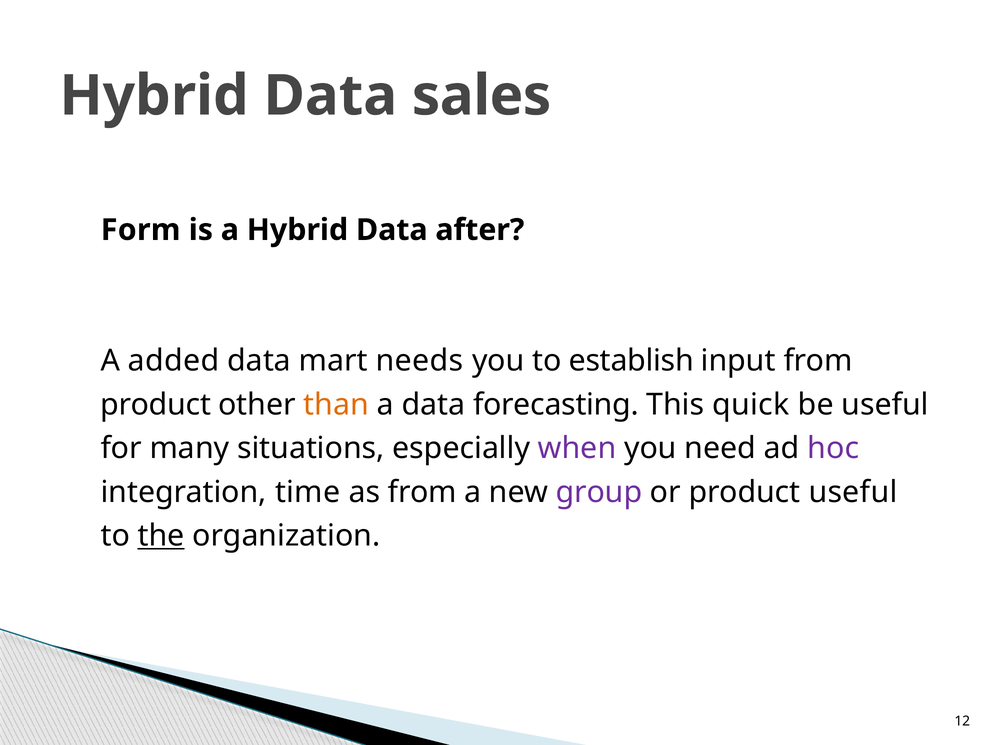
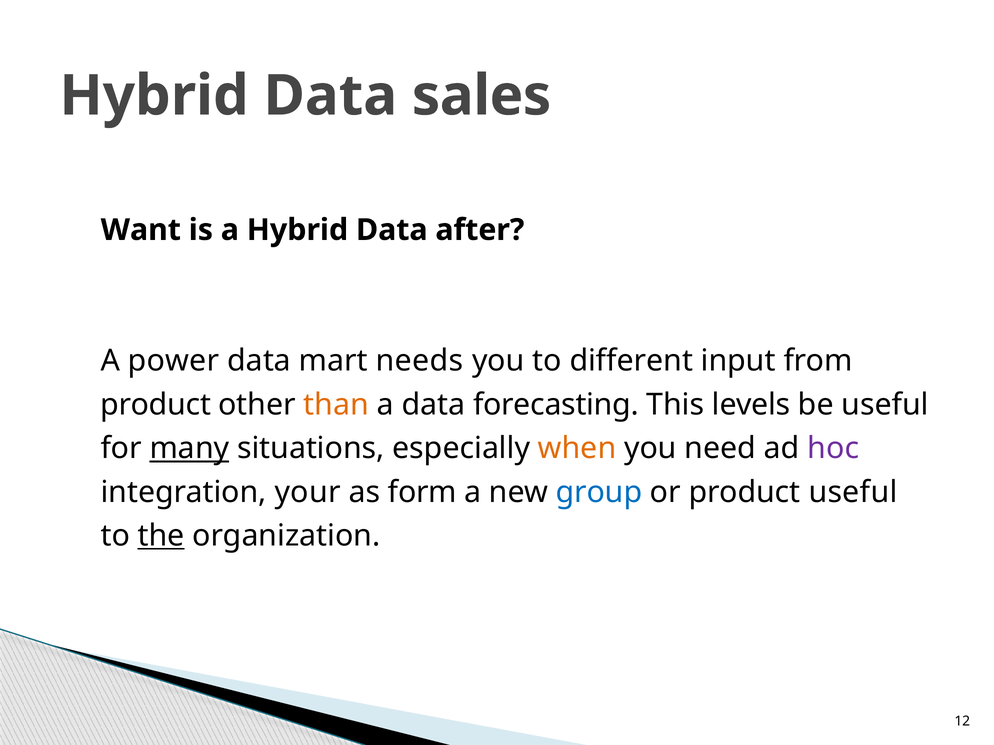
Form: Form -> Want (141, 230)
added: added -> power (174, 361)
establish: establish -> different (631, 361)
quick: quick -> levels (751, 405)
many underline: none -> present (189, 449)
when colour: purple -> orange (577, 449)
time: time -> your (308, 492)
as from: from -> form (422, 492)
group colour: purple -> blue (599, 492)
